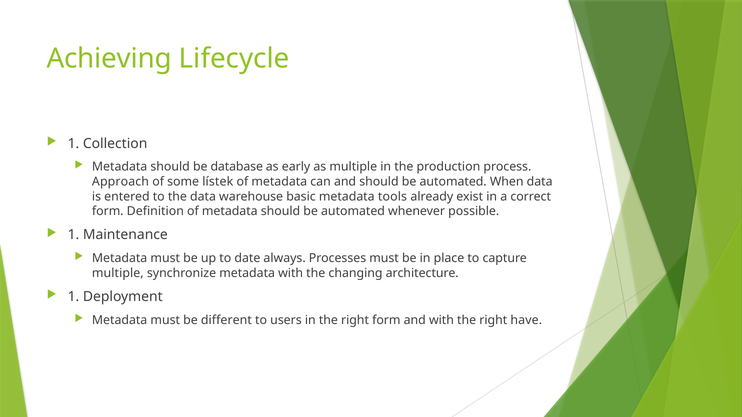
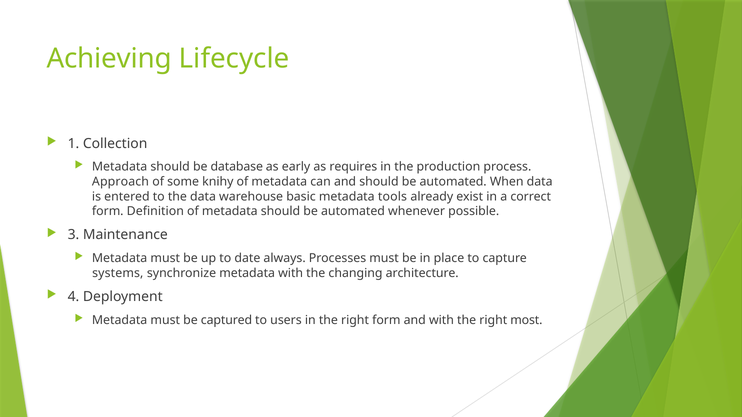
as multiple: multiple -> requires (353, 167)
lístek: lístek -> knihy (218, 182)
1: 1 -> 3 (73, 235)
multiple: multiple -> systems (118, 273)
1: 1 -> 4 (73, 297)
different: different -> captured (227, 320)
have: have -> most (526, 320)
